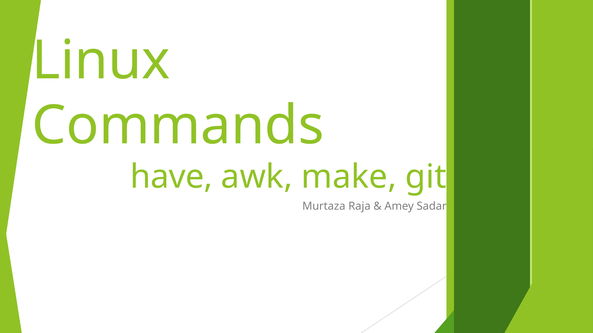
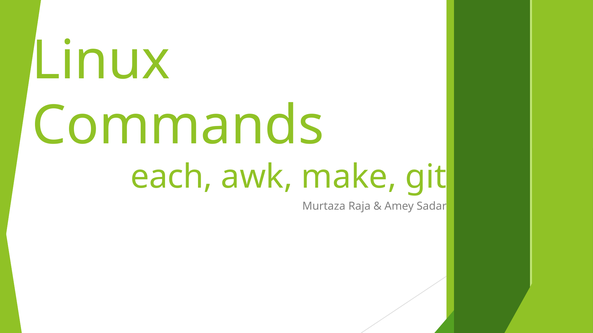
have: have -> each (172, 177)
